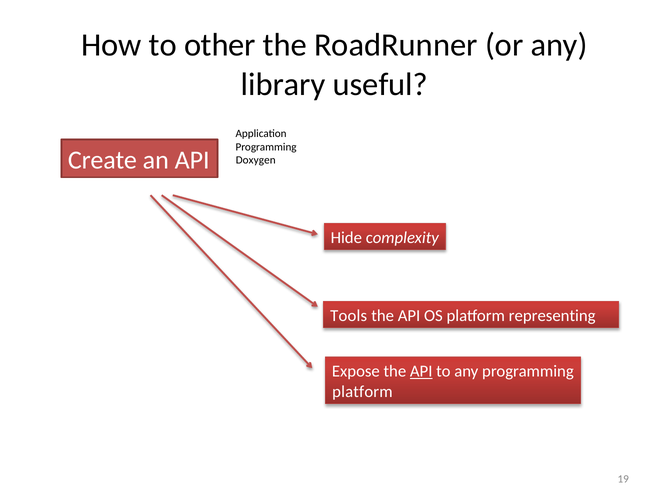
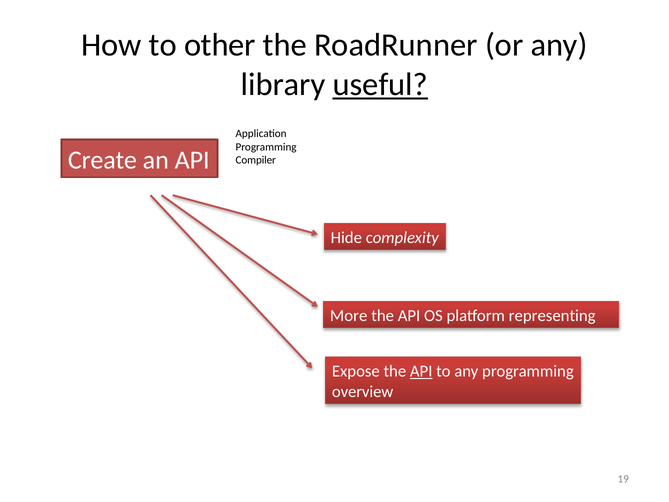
useful underline: none -> present (380, 84)
Doxygen: Doxygen -> Compiler (256, 160)
Tools: Tools -> More (349, 316)
platform: platform -> overview (363, 391)
